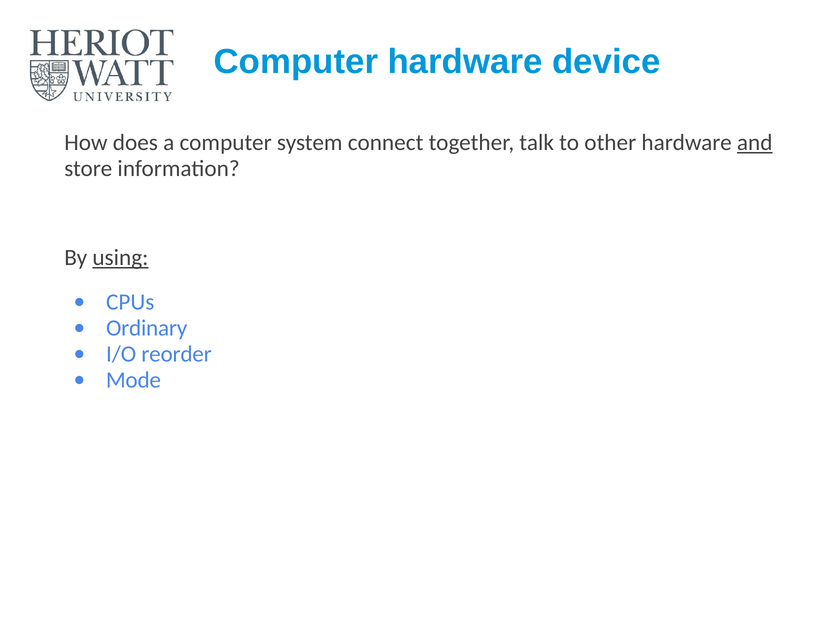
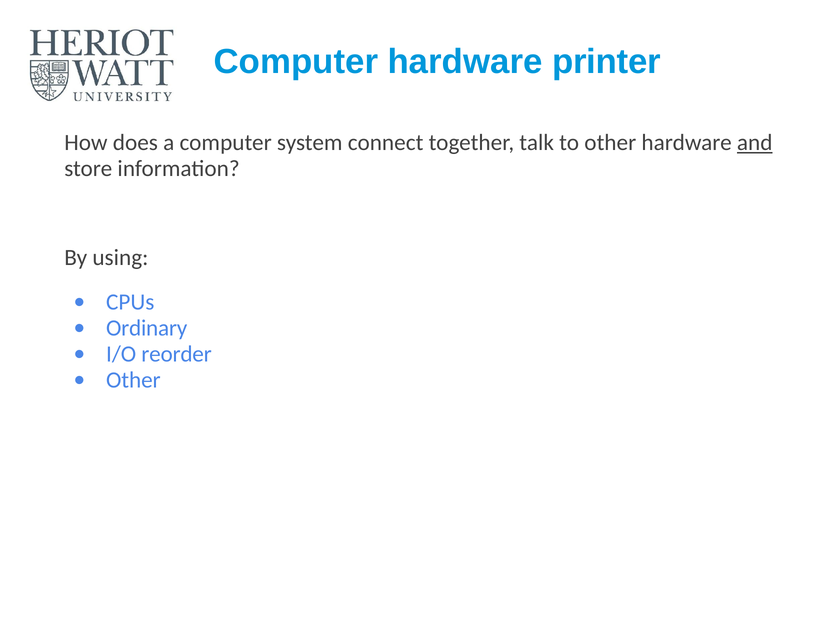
device: device -> printer (606, 62)
using underline: present -> none (120, 258)
Mode: Mode -> Other (133, 380)
